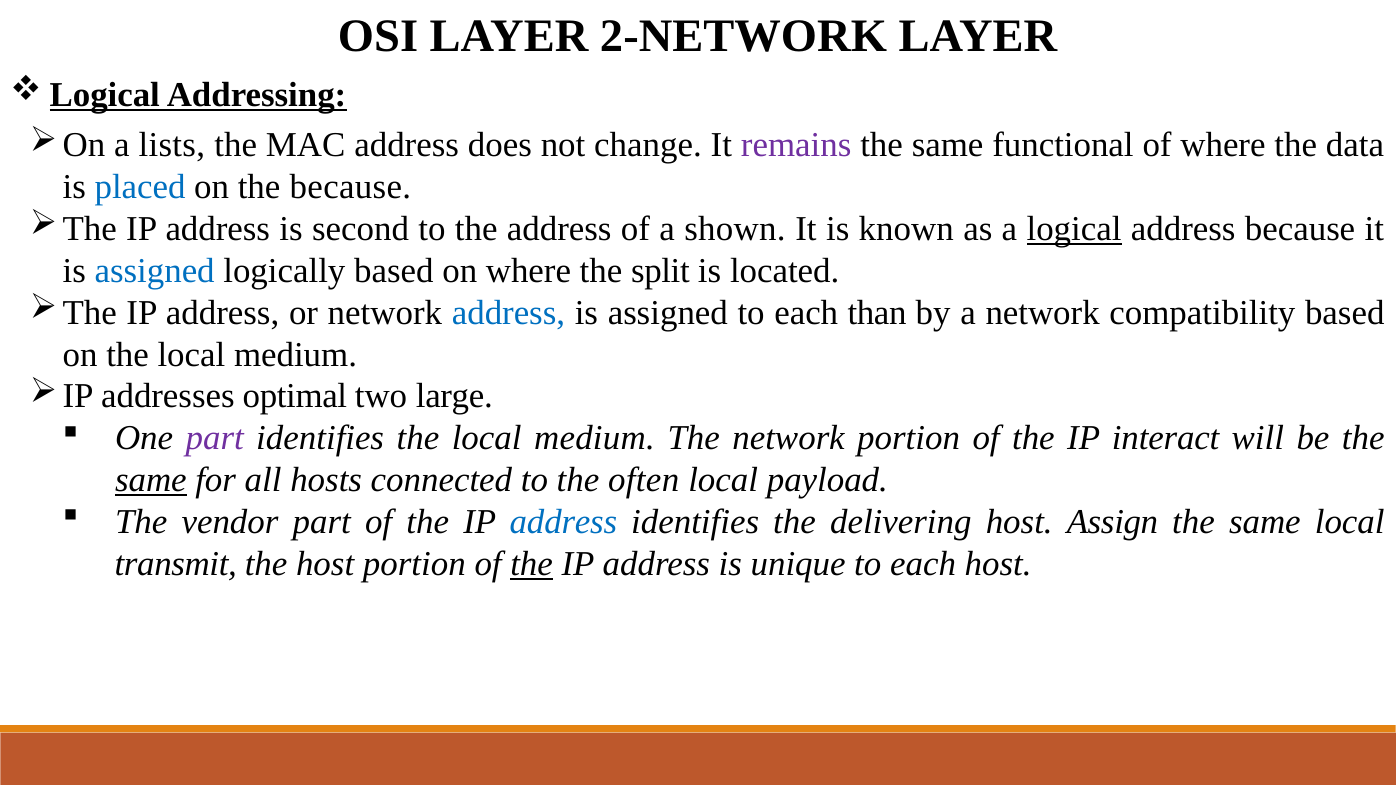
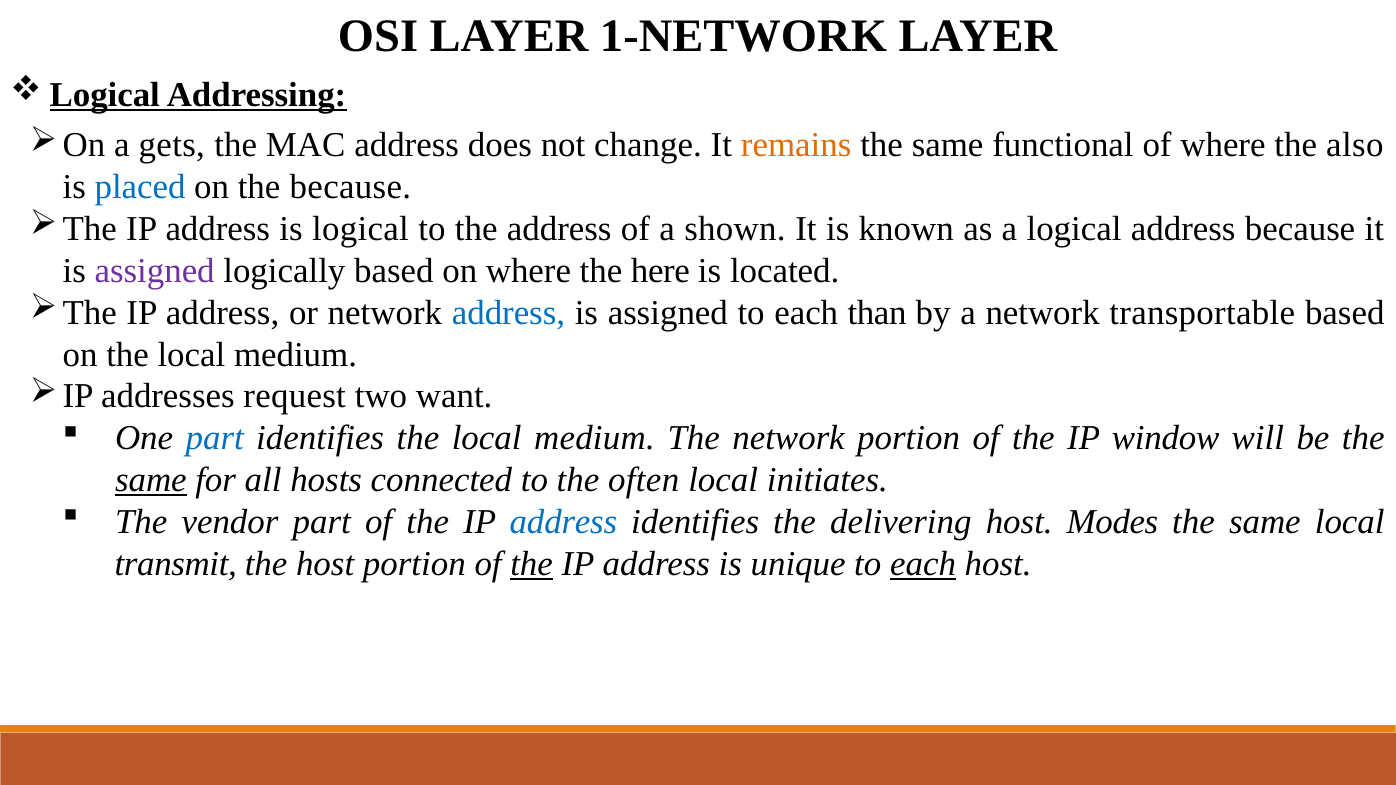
2-NETWORK: 2-NETWORK -> 1-NETWORK (743, 36)
lists: lists -> gets (172, 145)
remains colour: purple -> orange (796, 145)
data: data -> also (1355, 145)
is second: second -> logical (360, 229)
logical underline: present -> none (1074, 229)
assigned colour: blue -> purple (155, 271)
split: split -> here (660, 271)
compatibility: compatibility -> transportable (1202, 313)
optimal: optimal -> request (295, 397)
large: large -> want (454, 397)
part colour: purple -> blue (215, 438)
interact: interact -> window (1166, 438)
payload: payload -> initiates (827, 480)
Assign: Assign -> Modes (1112, 522)
each underline: none -> present (923, 564)
